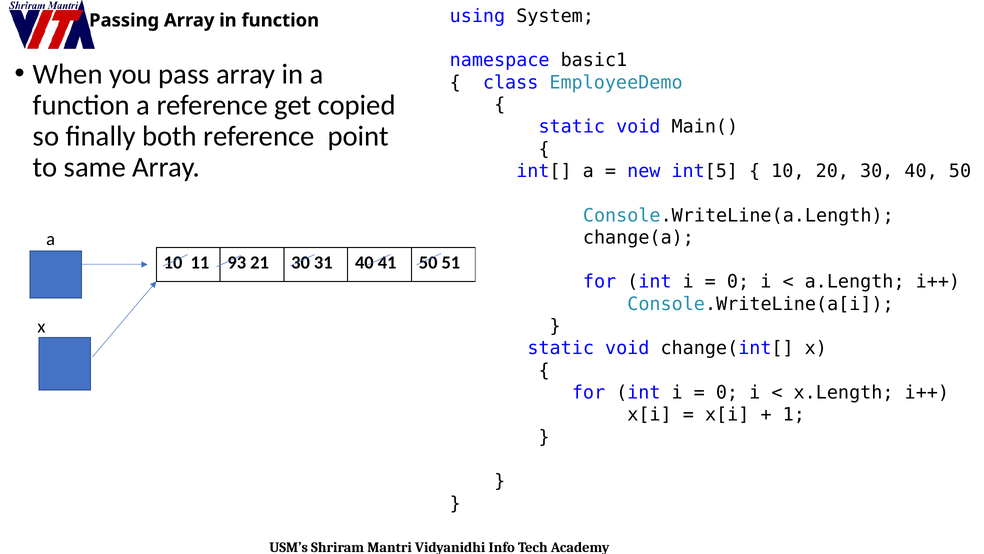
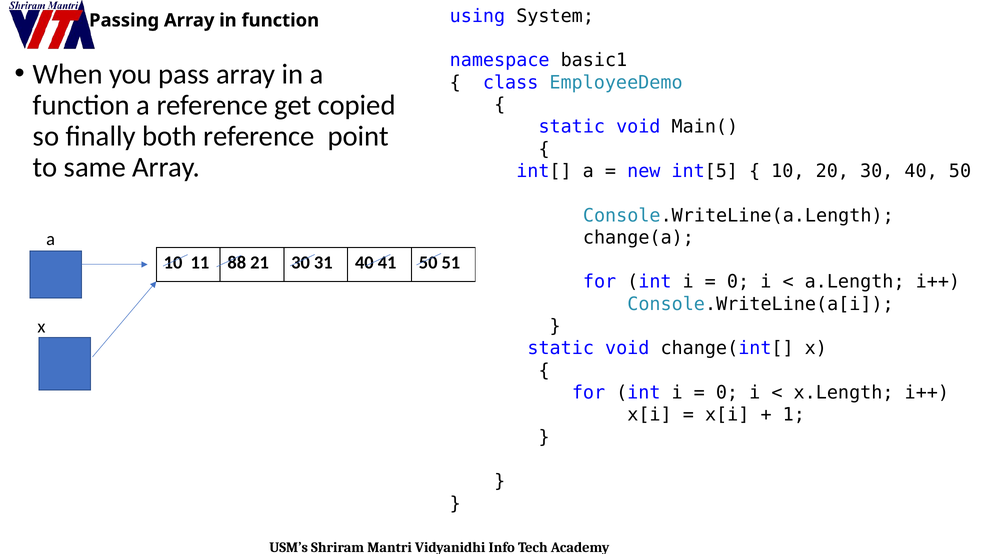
93: 93 -> 88 (237, 263)
